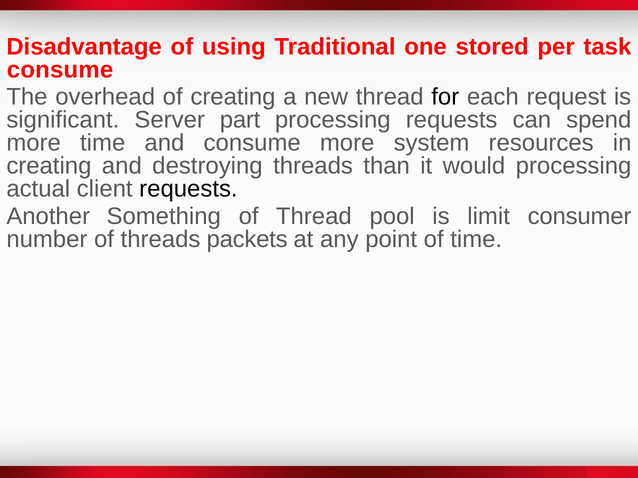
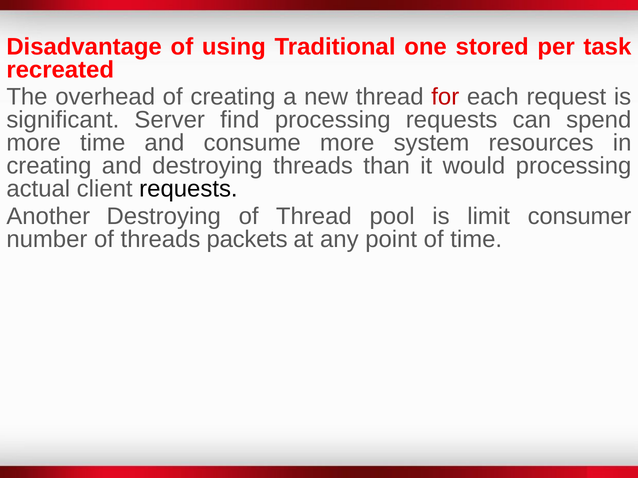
consume: consume -> recreated (60, 70)
for colour: black -> red (445, 97)
part: part -> find (240, 120)
Another Something: Something -> Destroying (164, 216)
